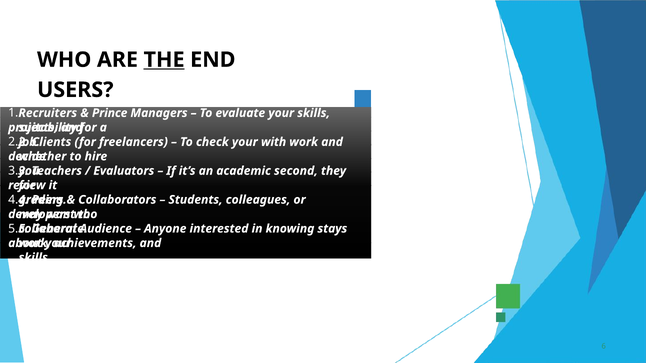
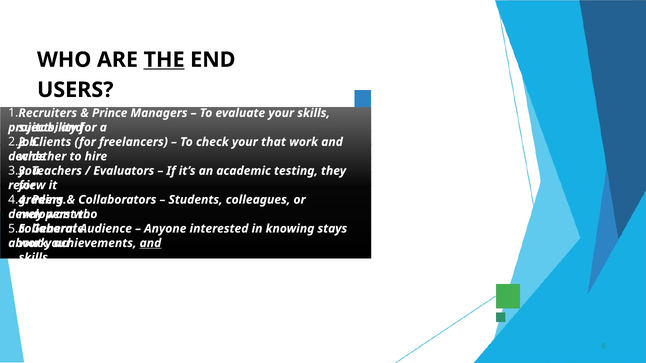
with: with -> that (273, 142)
second: second -> testing (296, 171)
and underline: none -> present (150, 243)
